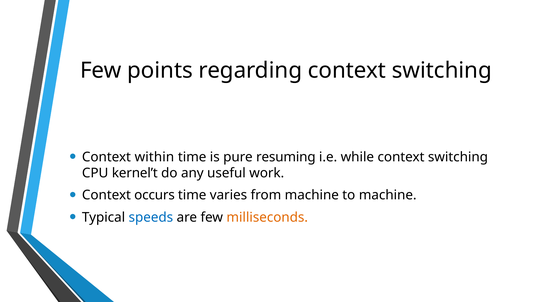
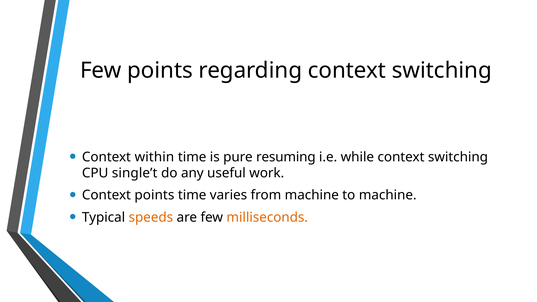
kernel’t: kernel’t -> single’t (135, 173)
Context occurs: occurs -> points (154, 195)
speeds colour: blue -> orange (151, 217)
